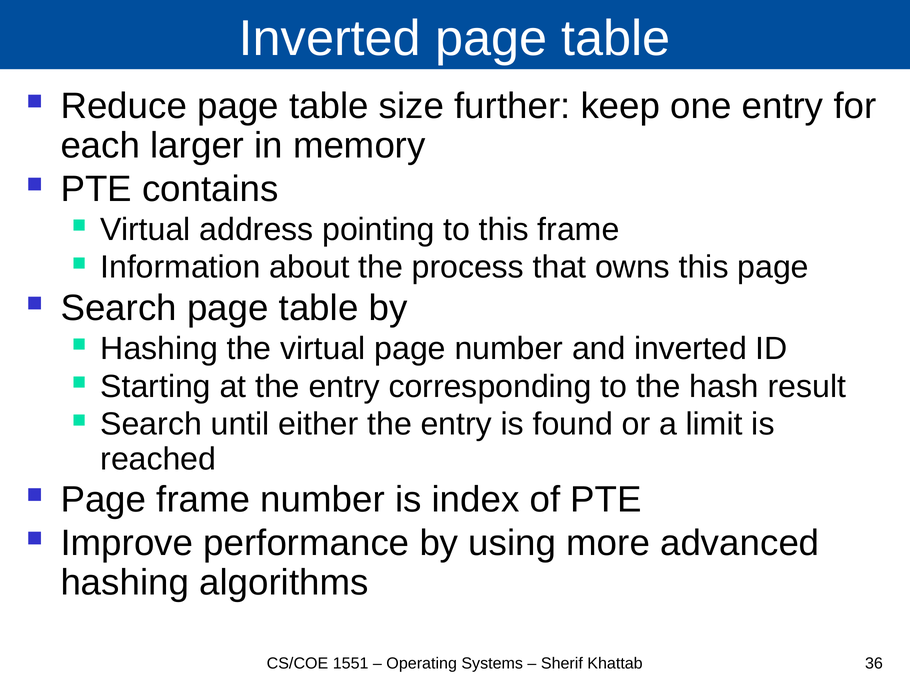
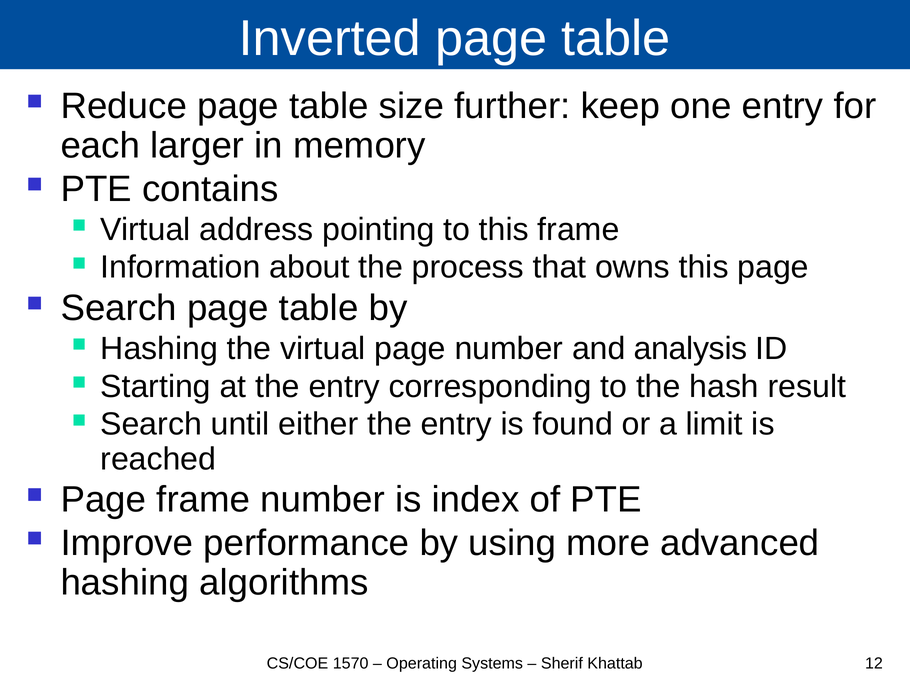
and inverted: inverted -> analysis (691, 349)
1551: 1551 -> 1570 (351, 664)
36: 36 -> 12 (874, 664)
